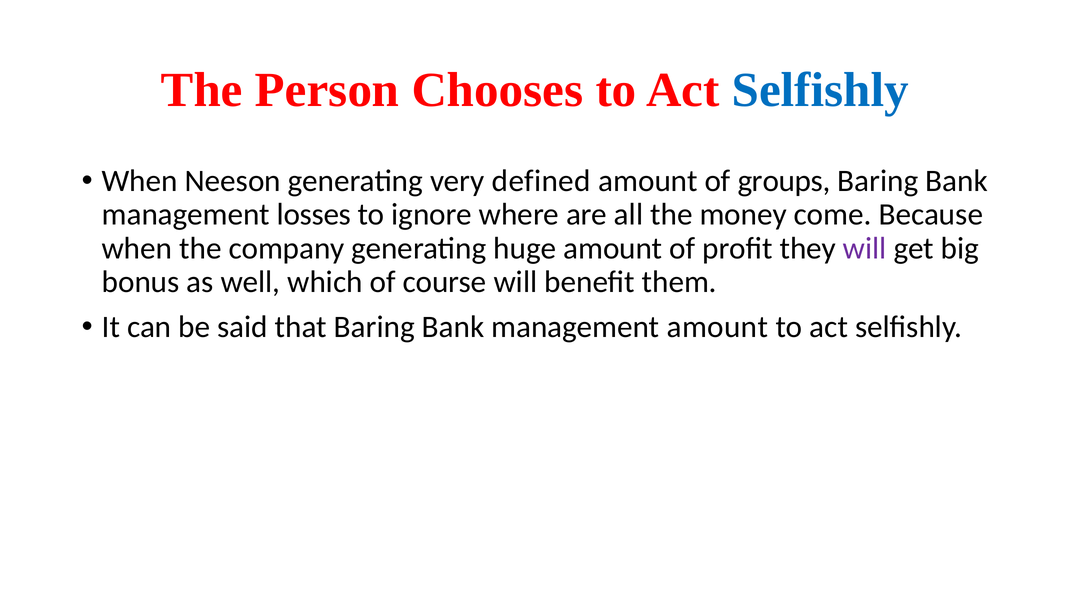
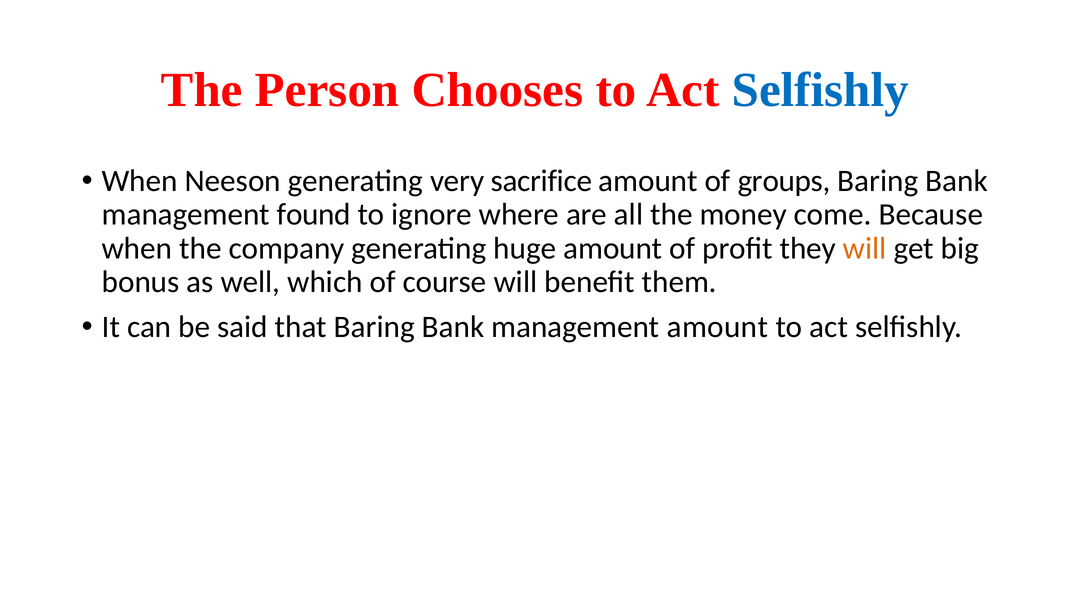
defined: defined -> sacrifice (542, 181)
losses: losses -> found (314, 215)
will colour: purple -> orange (865, 249)
